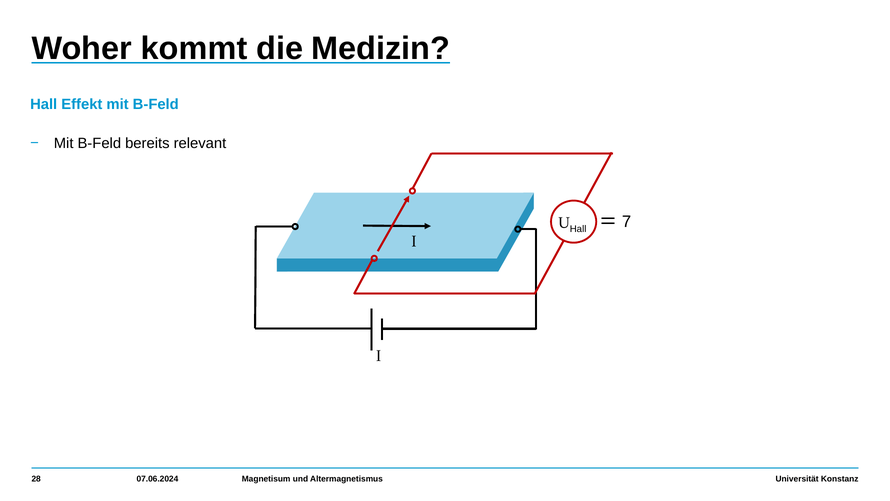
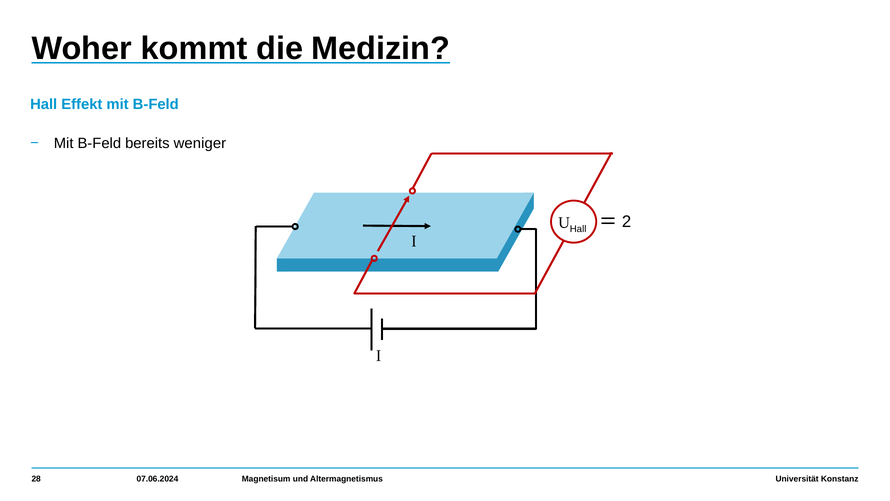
relevant: relevant -> weniger (200, 143)
7: 7 -> 2 (627, 222)
